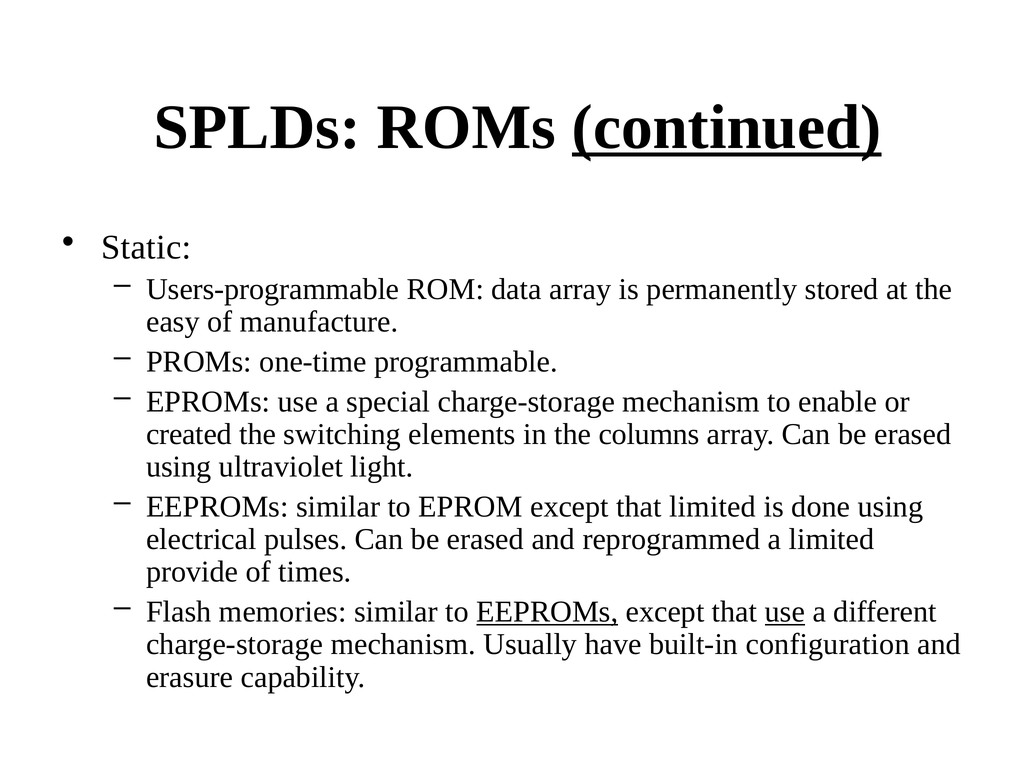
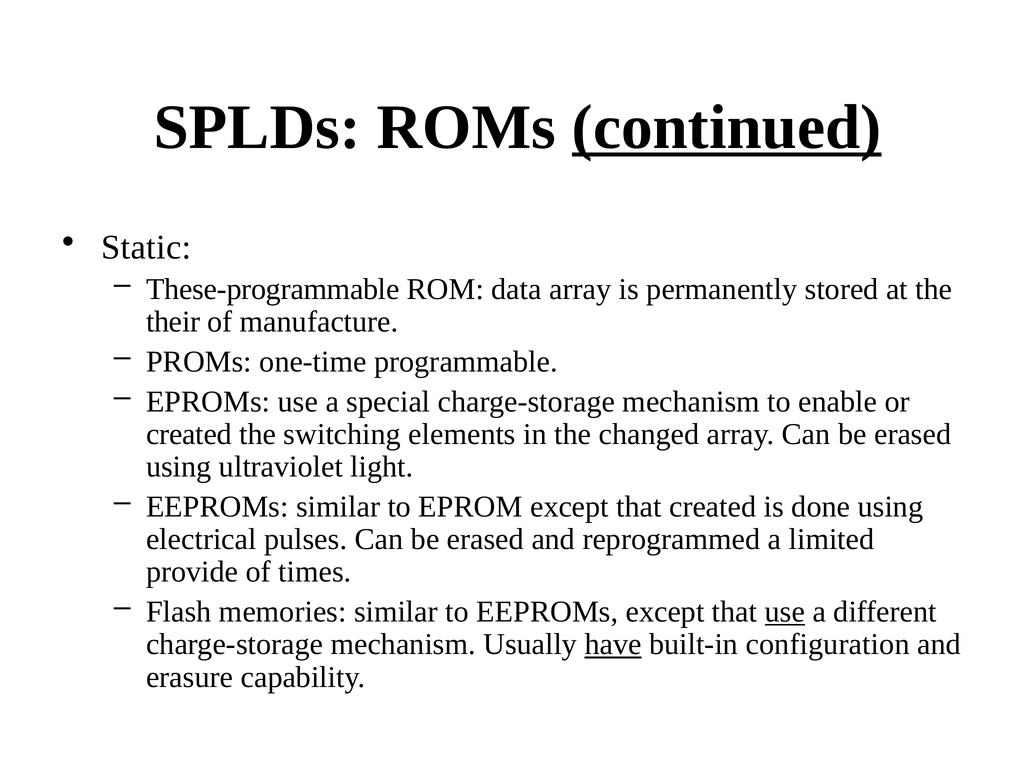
Users-programmable: Users-programmable -> These-programmable (273, 289)
easy: easy -> their (173, 322)
columns: columns -> changed (649, 434)
that limited: limited -> created (713, 507)
EEPROMs underline: present -> none (547, 612)
have underline: none -> present (613, 644)
